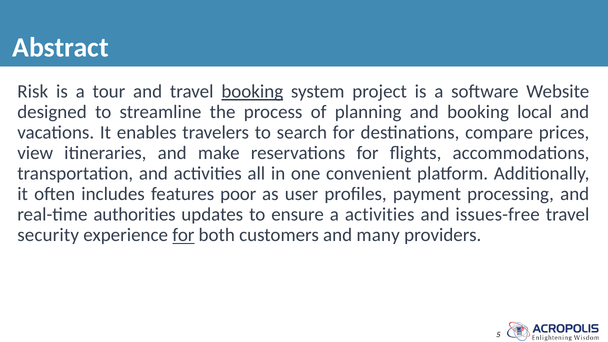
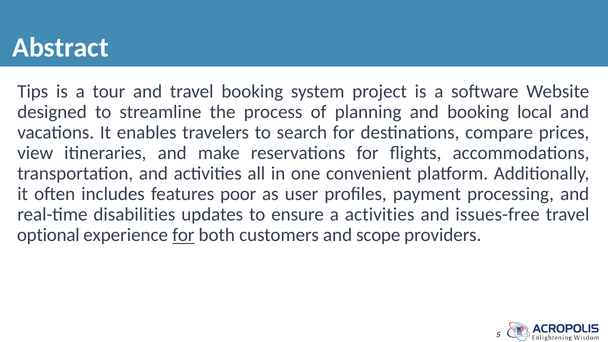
Risk: Risk -> Tips (33, 92)
booking underline: present -> none (252, 92)
authorities: authorities -> disabilities (134, 215)
security: security -> optional (48, 235)
many: many -> scope (378, 235)
